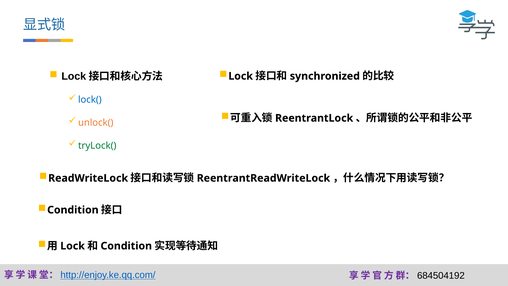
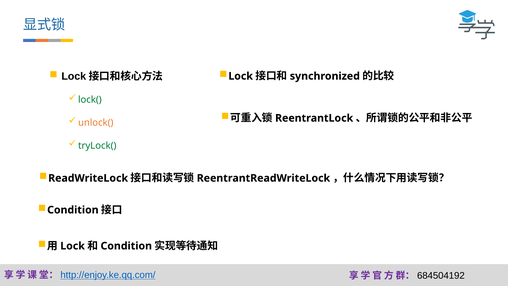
lock( colour: blue -> green (90, 100)
